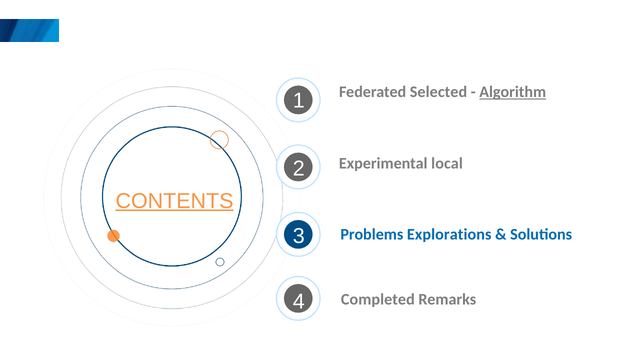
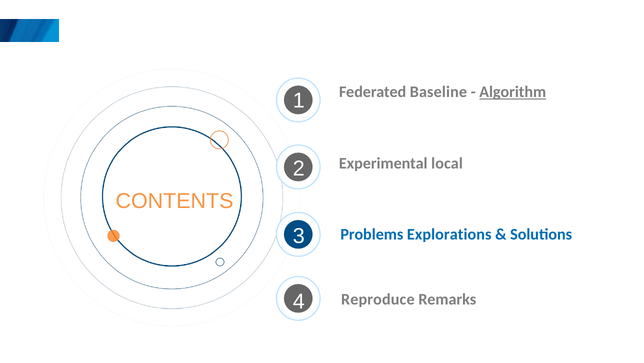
Selected: Selected -> Baseline (438, 92)
CONTENTS underline: present -> none (175, 201)
Completed: Completed -> Reproduce (378, 299)
